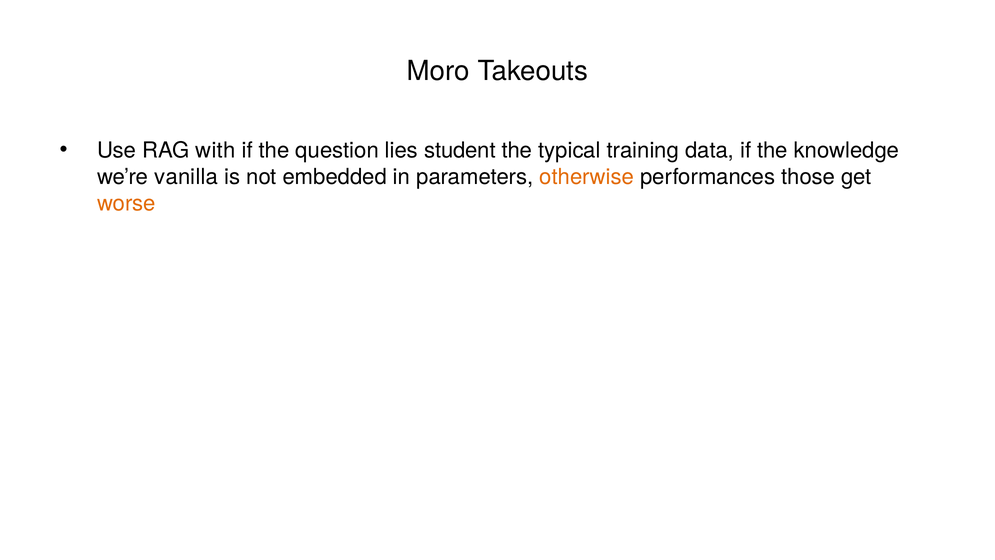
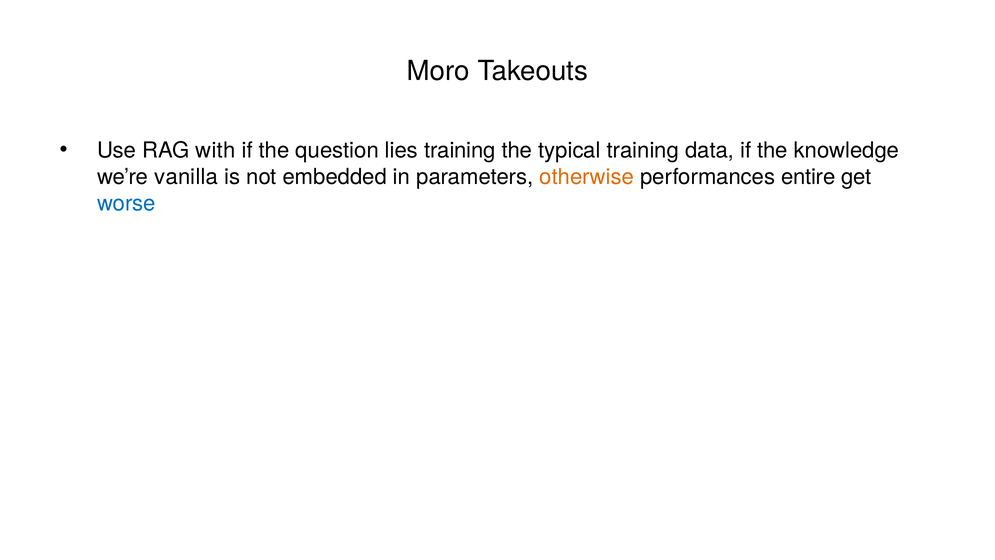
lies student: student -> training (460, 150)
those: those -> entire (808, 177)
worse colour: orange -> blue (126, 203)
